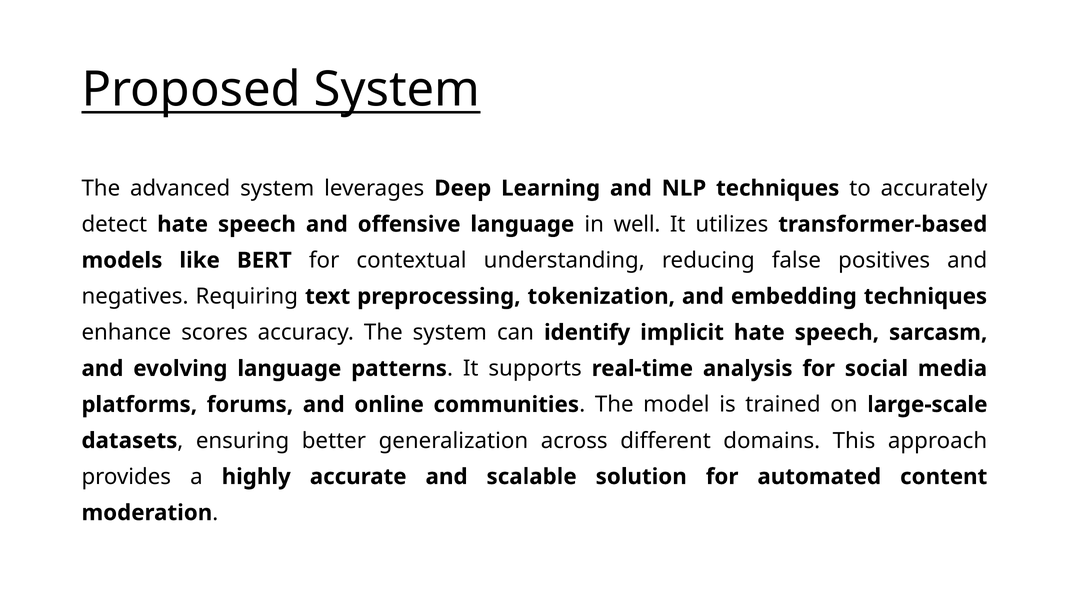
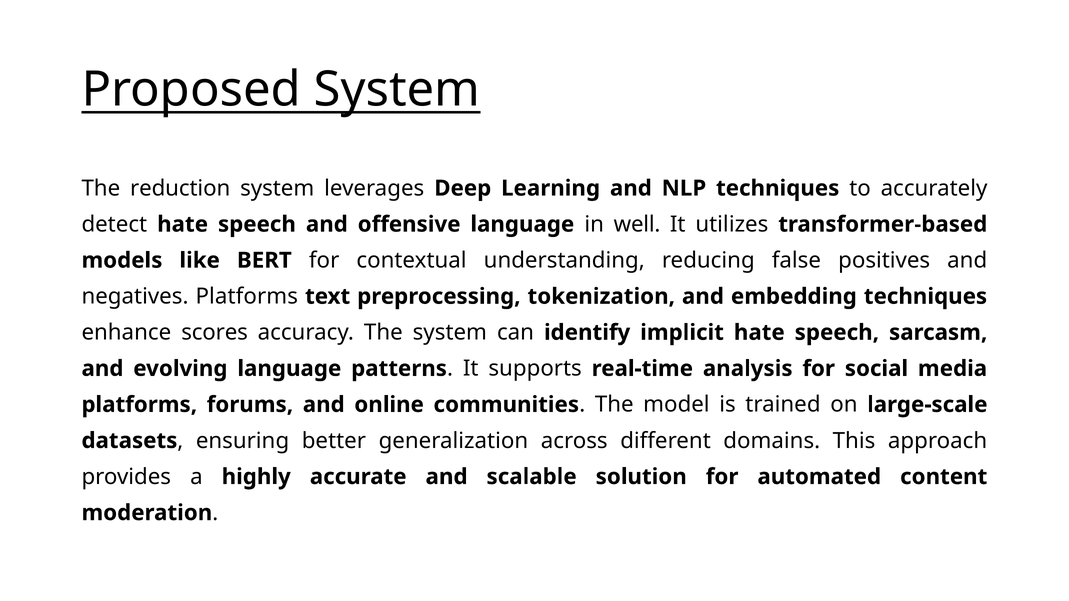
advanced: advanced -> reduction (180, 188)
negatives Requiring: Requiring -> Platforms (247, 297)
